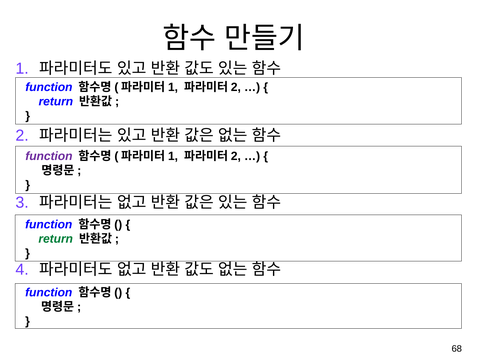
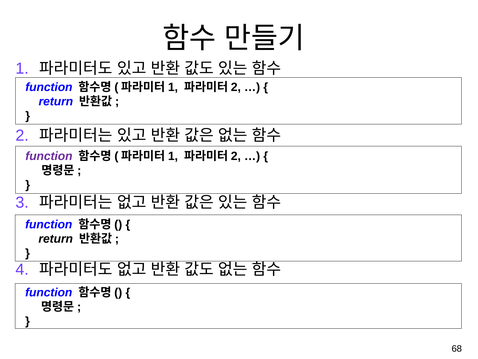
return colour: green -> black (56, 239)
